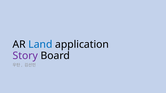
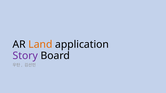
Land colour: blue -> orange (40, 45)
